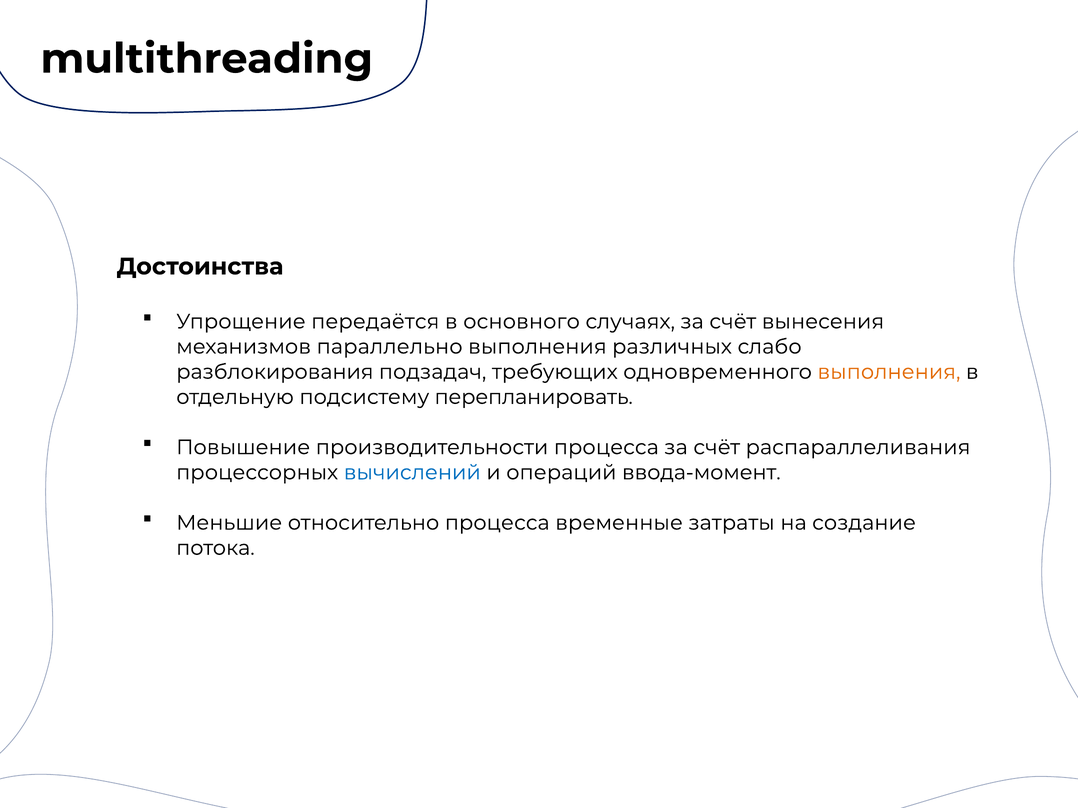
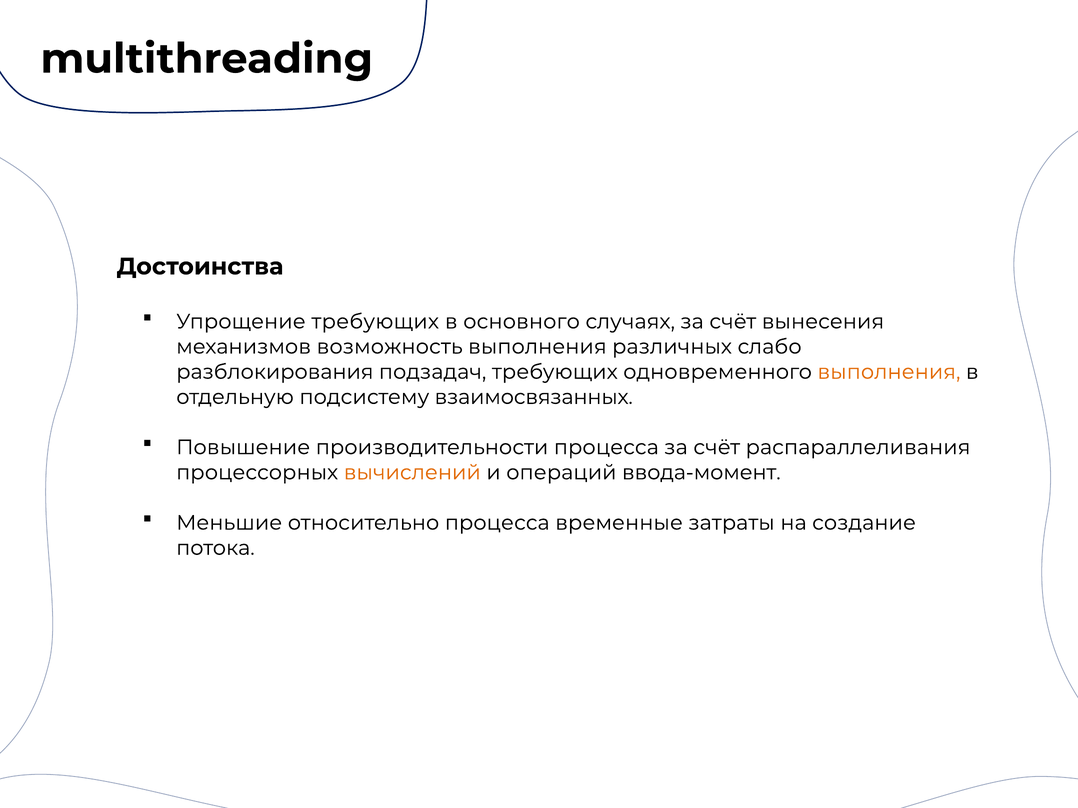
Упрощение передаётся: передаётся -> требующих (375, 322)
параллельно: параллельно -> возможность (390, 347)
перепланировать: перепланировать -> взаимосвязанных (534, 397)
вычислений colour: blue -> orange (412, 473)
